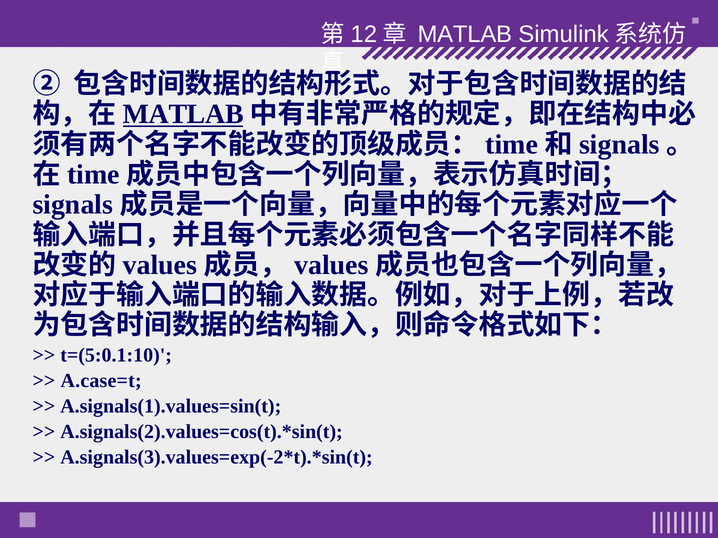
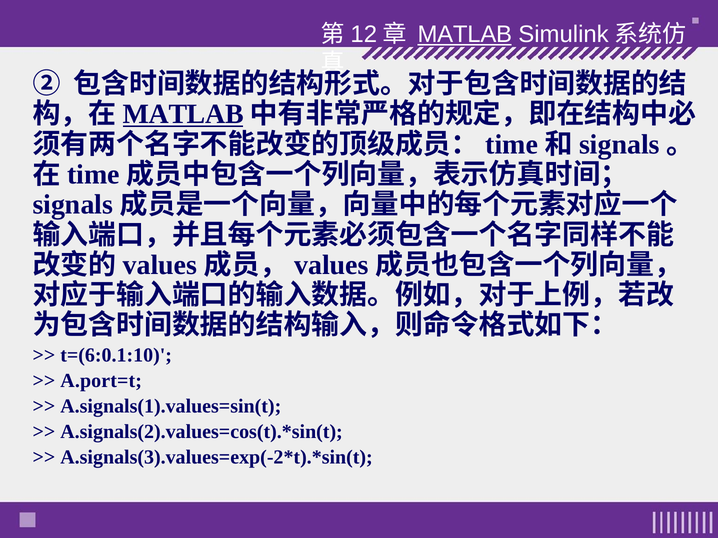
MATLAB underline: none -> present (465, 34)
t=(5:0.1:10: t=(5:0.1:10 -> t=(6:0.1:10 (116, 355)
A.case=t: A.case=t -> A.port=t (101, 381)
